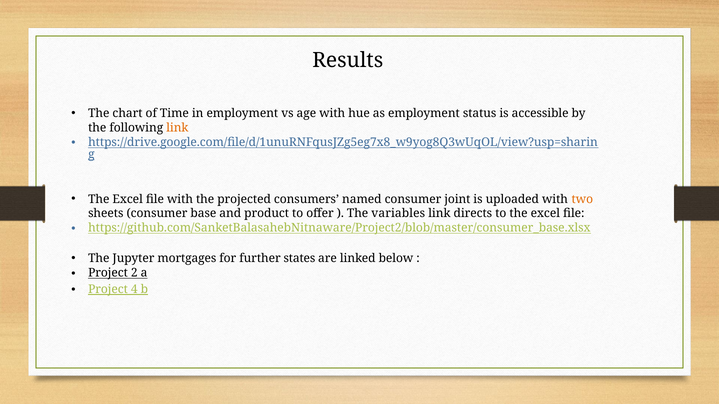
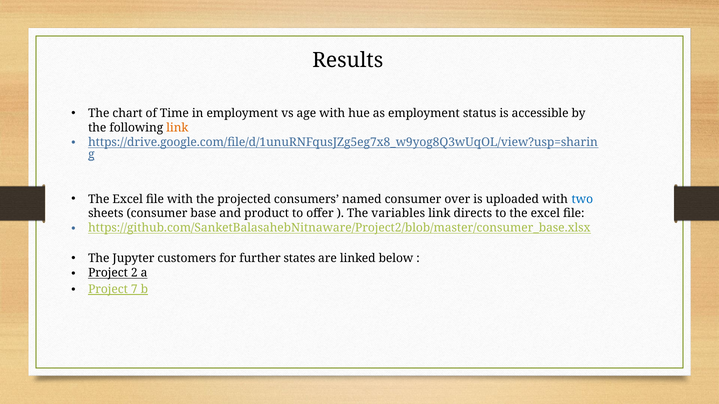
joint: joint -> over (457, 199)
two colour: orange -> blue (582, 199)
mortgages: mortgages -> customers (187, 259)
4: 4 -> 7 (134, 289)
